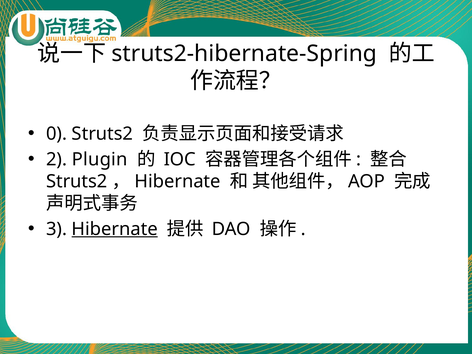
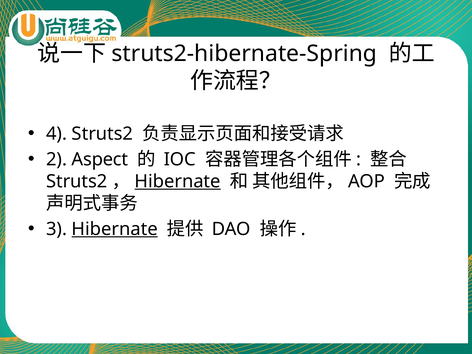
0: 0 -> 4 (56, 134)
Plugin: Plugin -> Aspect (100, 159)
Hibernate underline: none -> present (178, 181)
